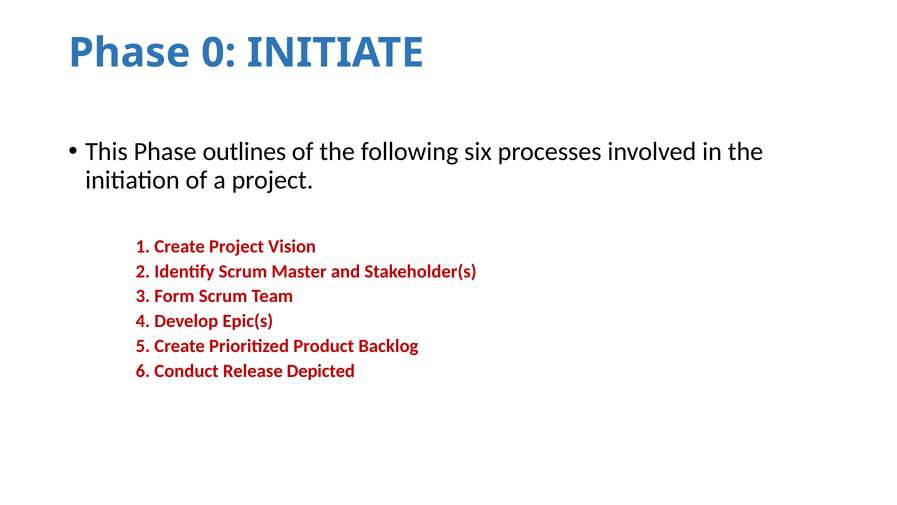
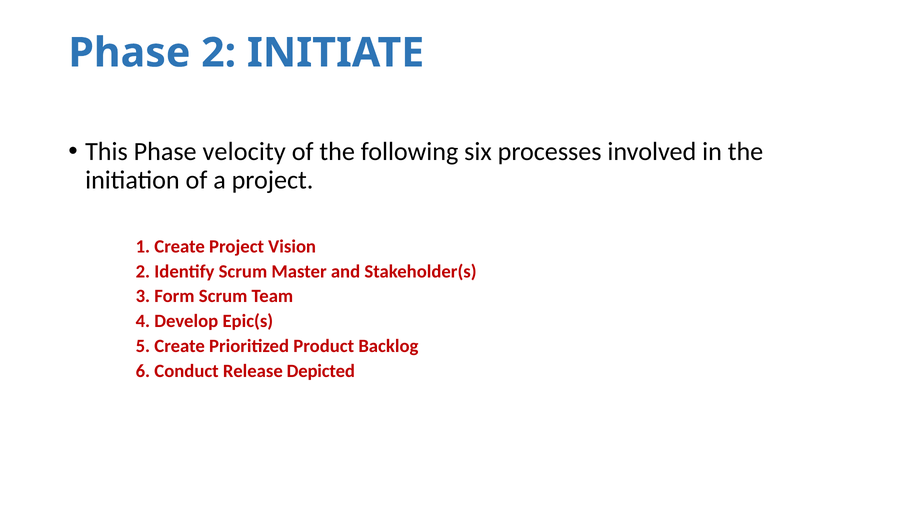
Phase 0: 0 -> 2 (219, 53)
outlines: outlines -> velocity (244, 152)
